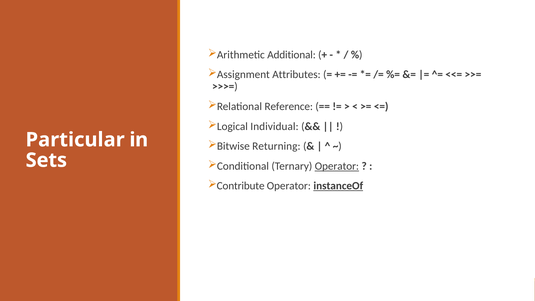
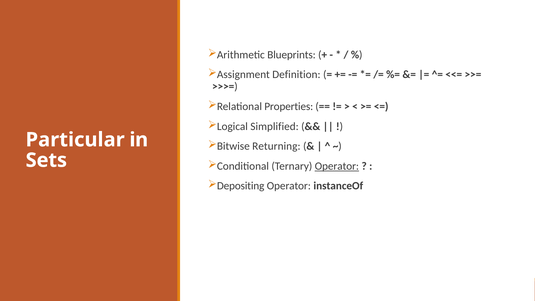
Additional: Additional -> Blueprints (291, 55)
Attributes: Attributes -> Definition (296, 75)
Reference: Reference -> Properties (289, 106)
Individual: Individual -> Simplified (275, 126)
Contribute: Contribute -> Depositing (241, 186)
instanceOf underline: present -> none (338, 186)
